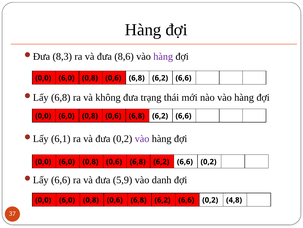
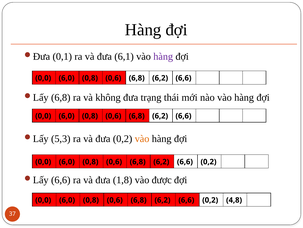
8,3: 8,3 -> 0,1 (62, 56)
8,6: 8,6 -> 6,1 (124, 56)
6,1: 6,1 -> 5,3 (61, 138)
vào colour: purple -> orange (142, 138)
5,9: 5,9 -> 1,8 (123, 179)
danh: danh -> được (162, 179)
